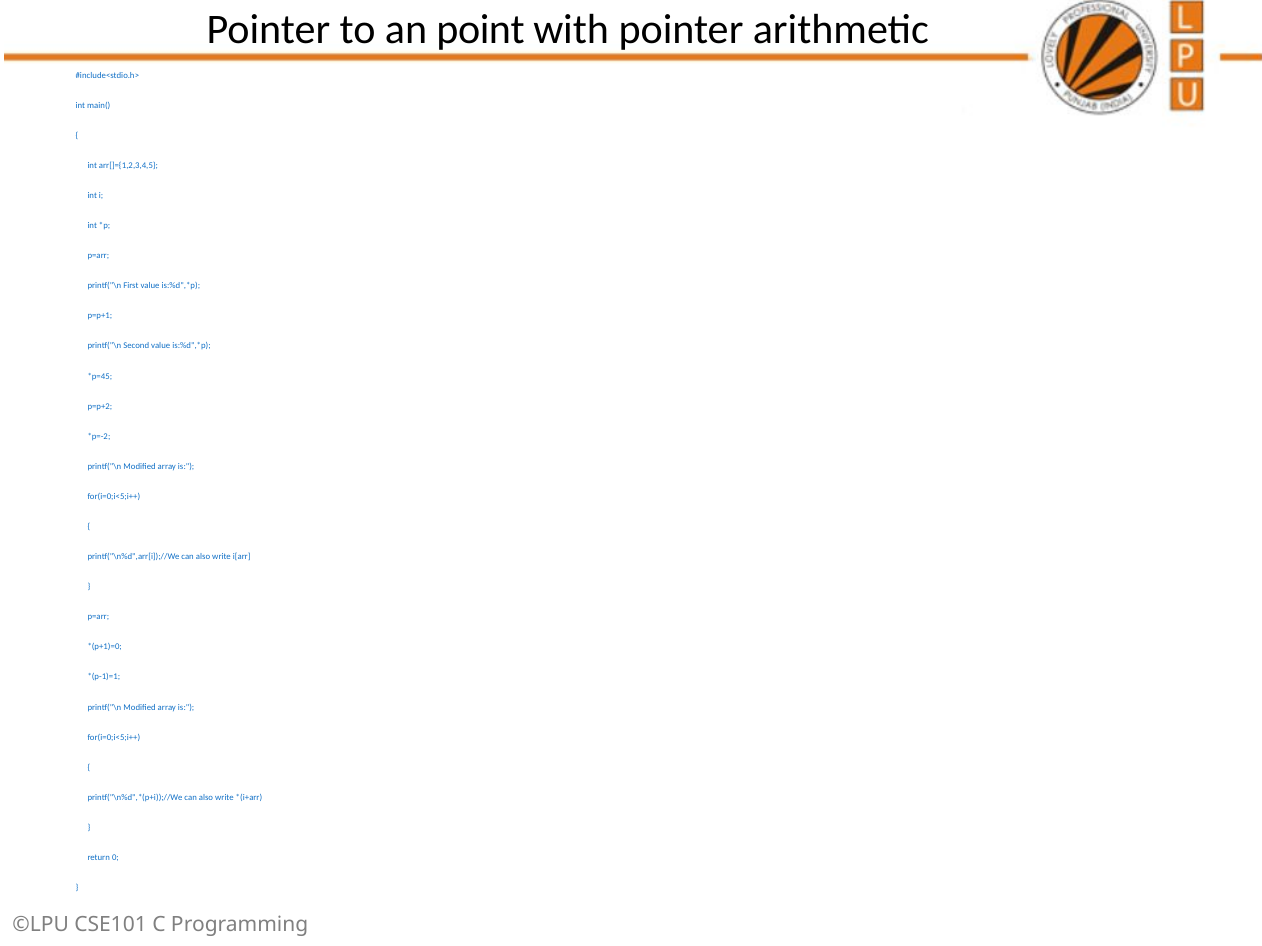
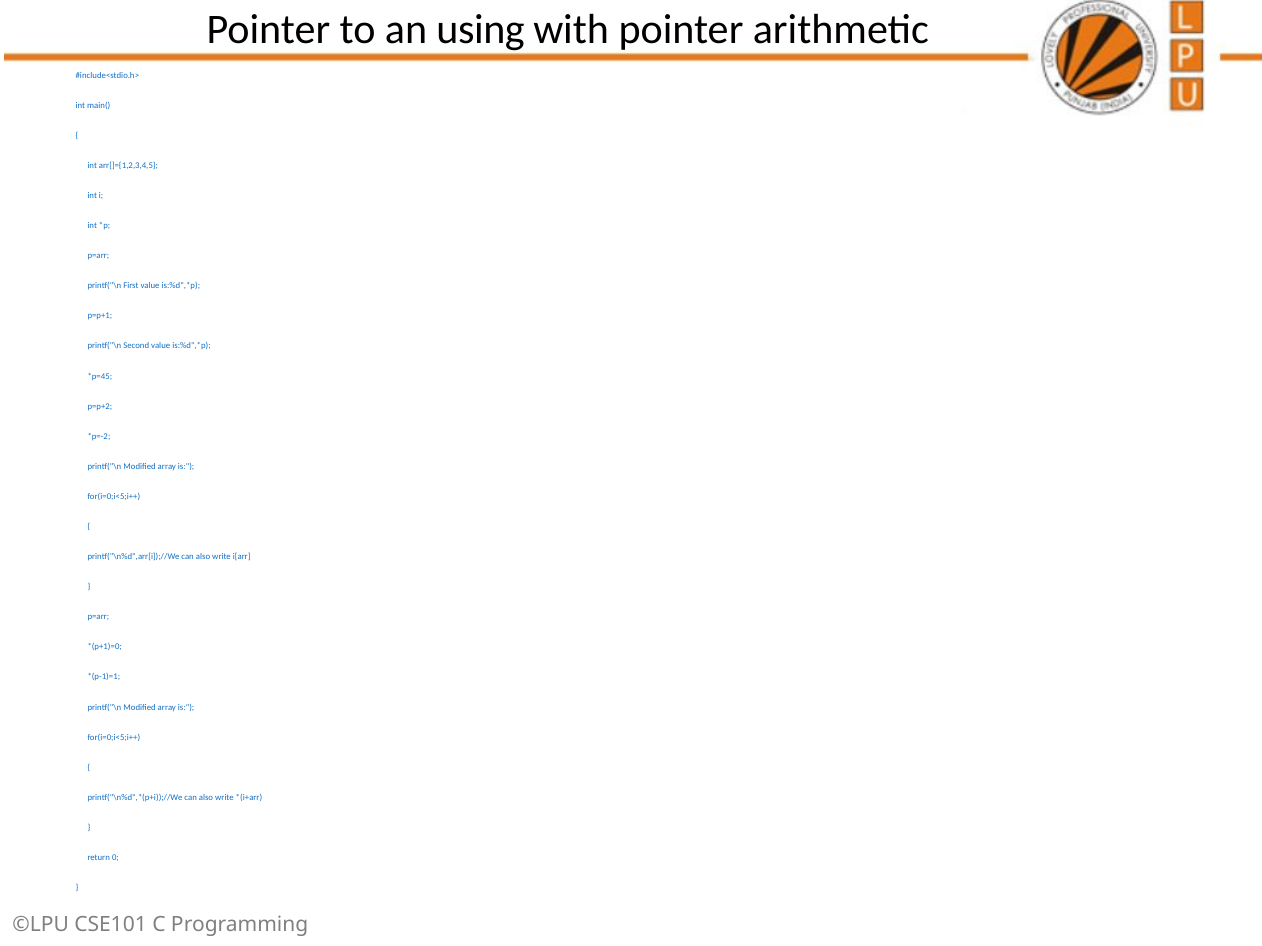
point: point -> using (481, 29)
